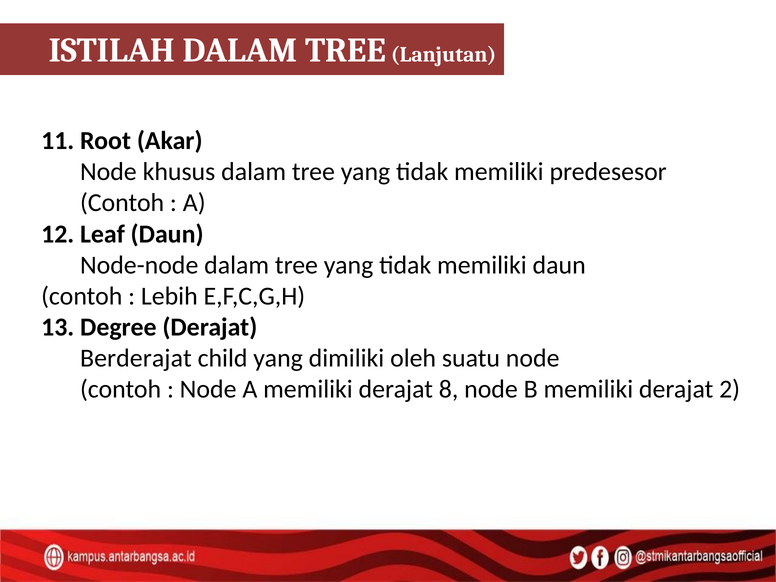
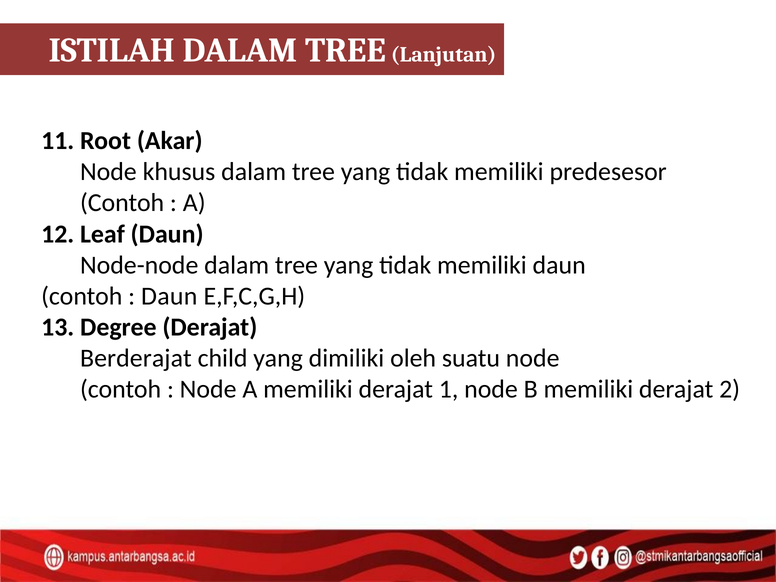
Lebih: Lebih -> Daun (169, 296)
8: 8 -> 1 (449, 389)
